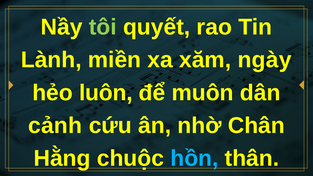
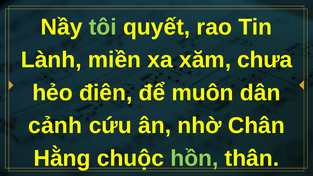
ngày: ngày -> chưa (265, 60)
luôn: luôn -> điên (106, 93)
hồn colour: light blue -> light green (194, 158)
